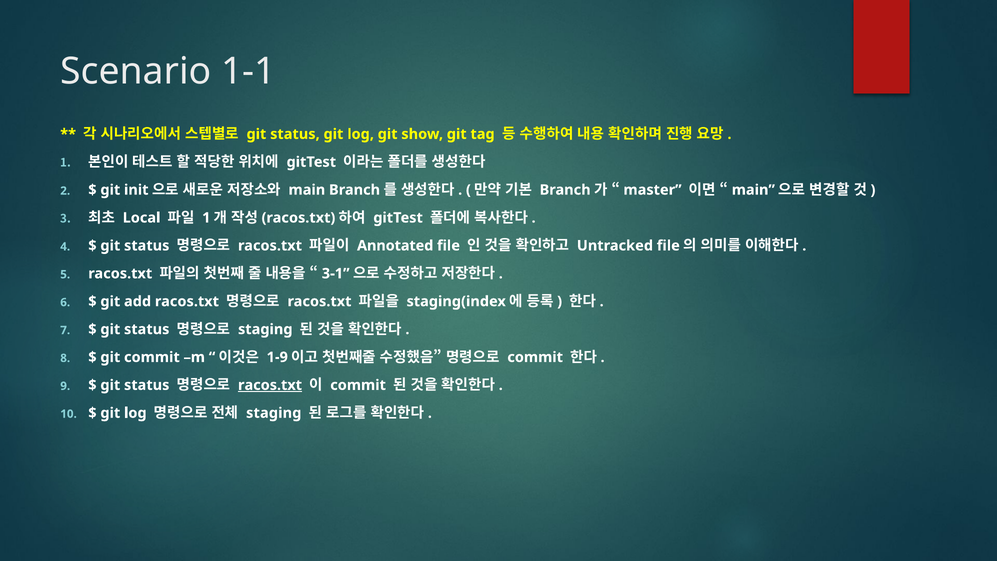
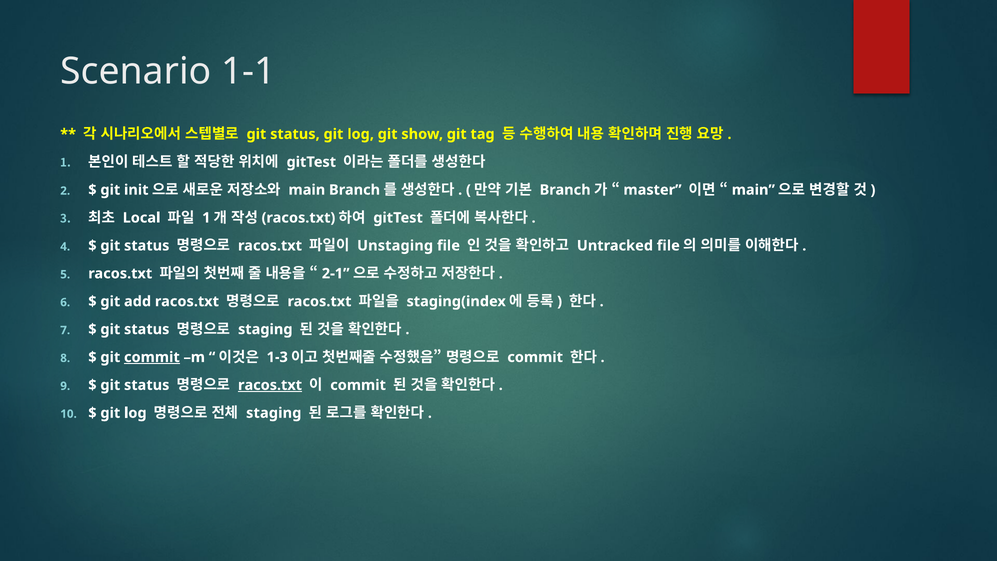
Annotated: Annotated -> Unstaging (395, 246)
3-1: 3-1 -> 2-1 (336, 273)
commit underline: none -> present (152, 357)
1-9: 1-9 -> 1-3 (277, 357)
